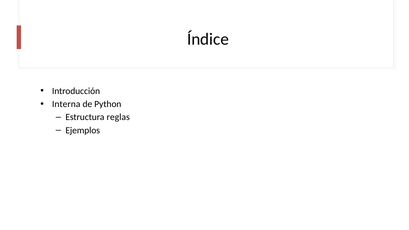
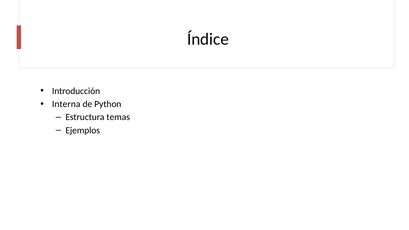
reglas: reglas -> temas (118, 117)
